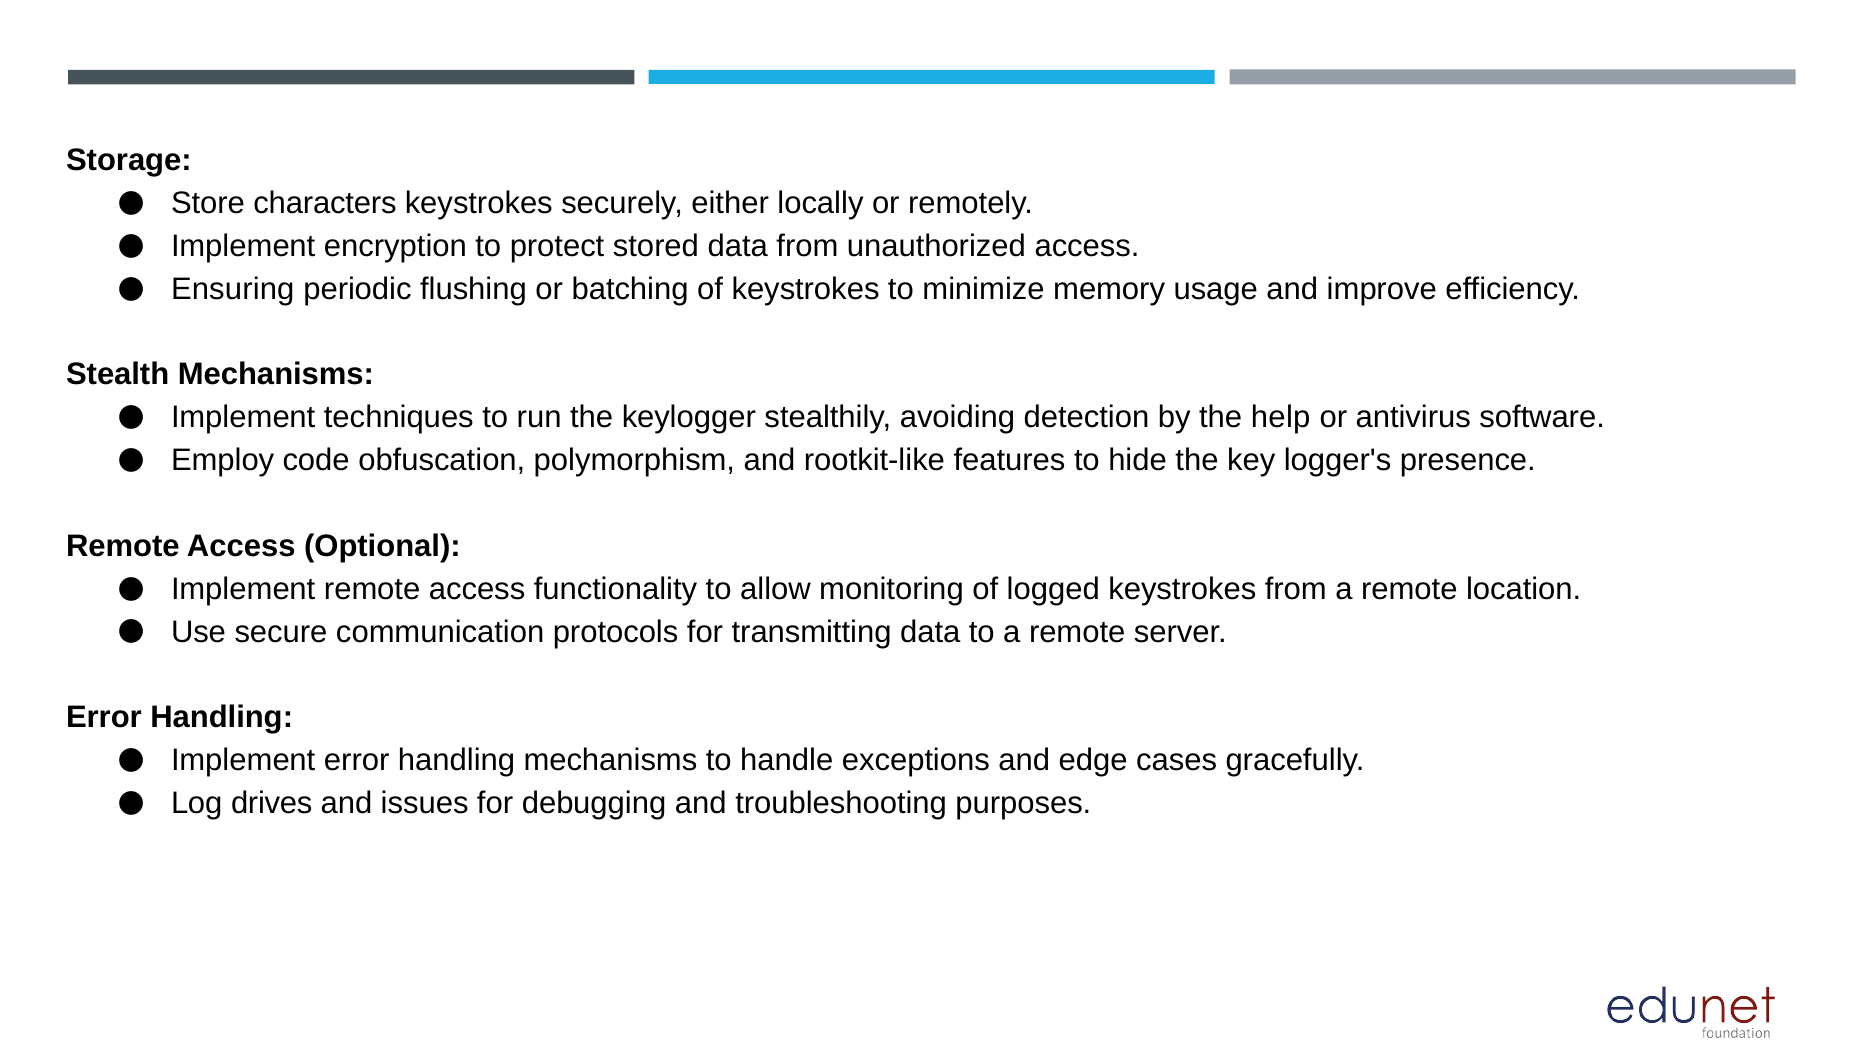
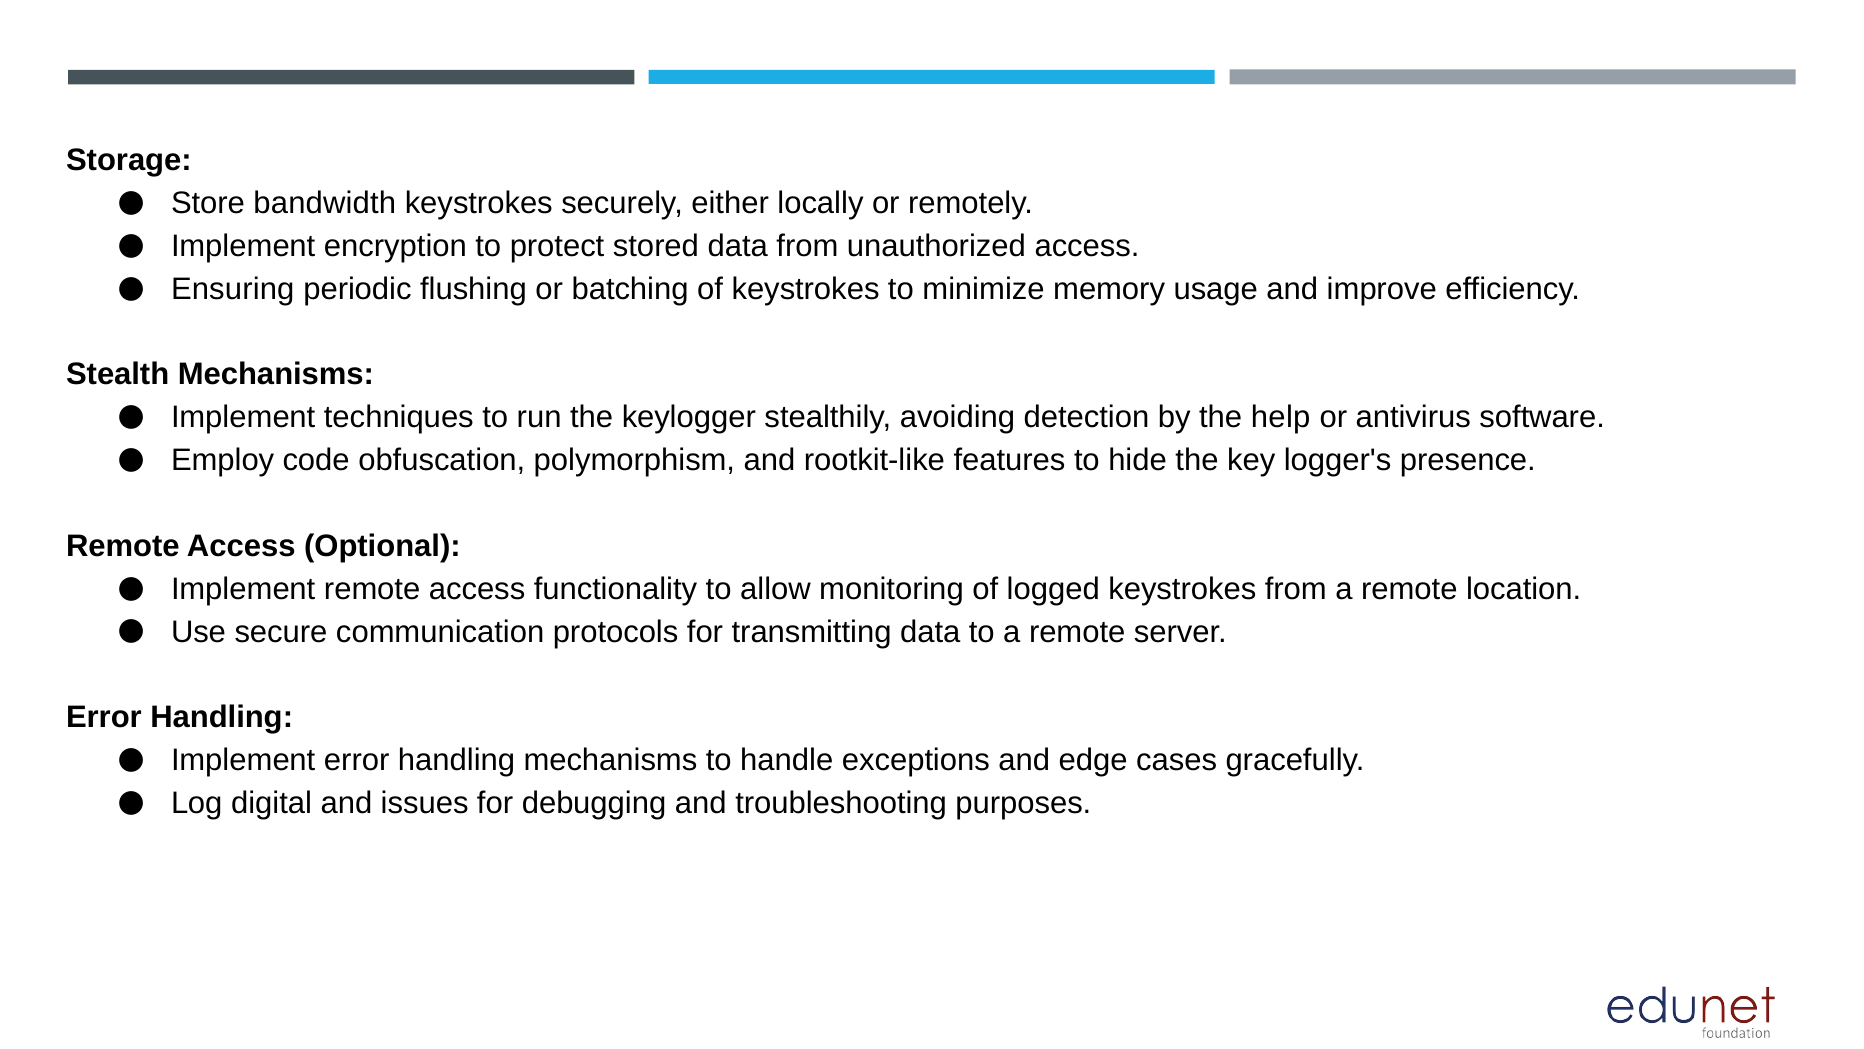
characters: characters -> bandwidth (325, 203)
drives: drives -> digital (272, 803)
